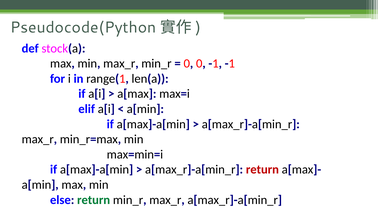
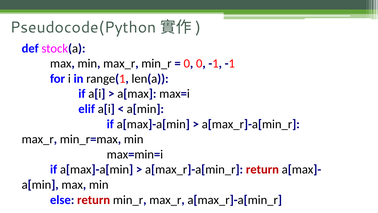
return colour: green -> red (94, 200)
